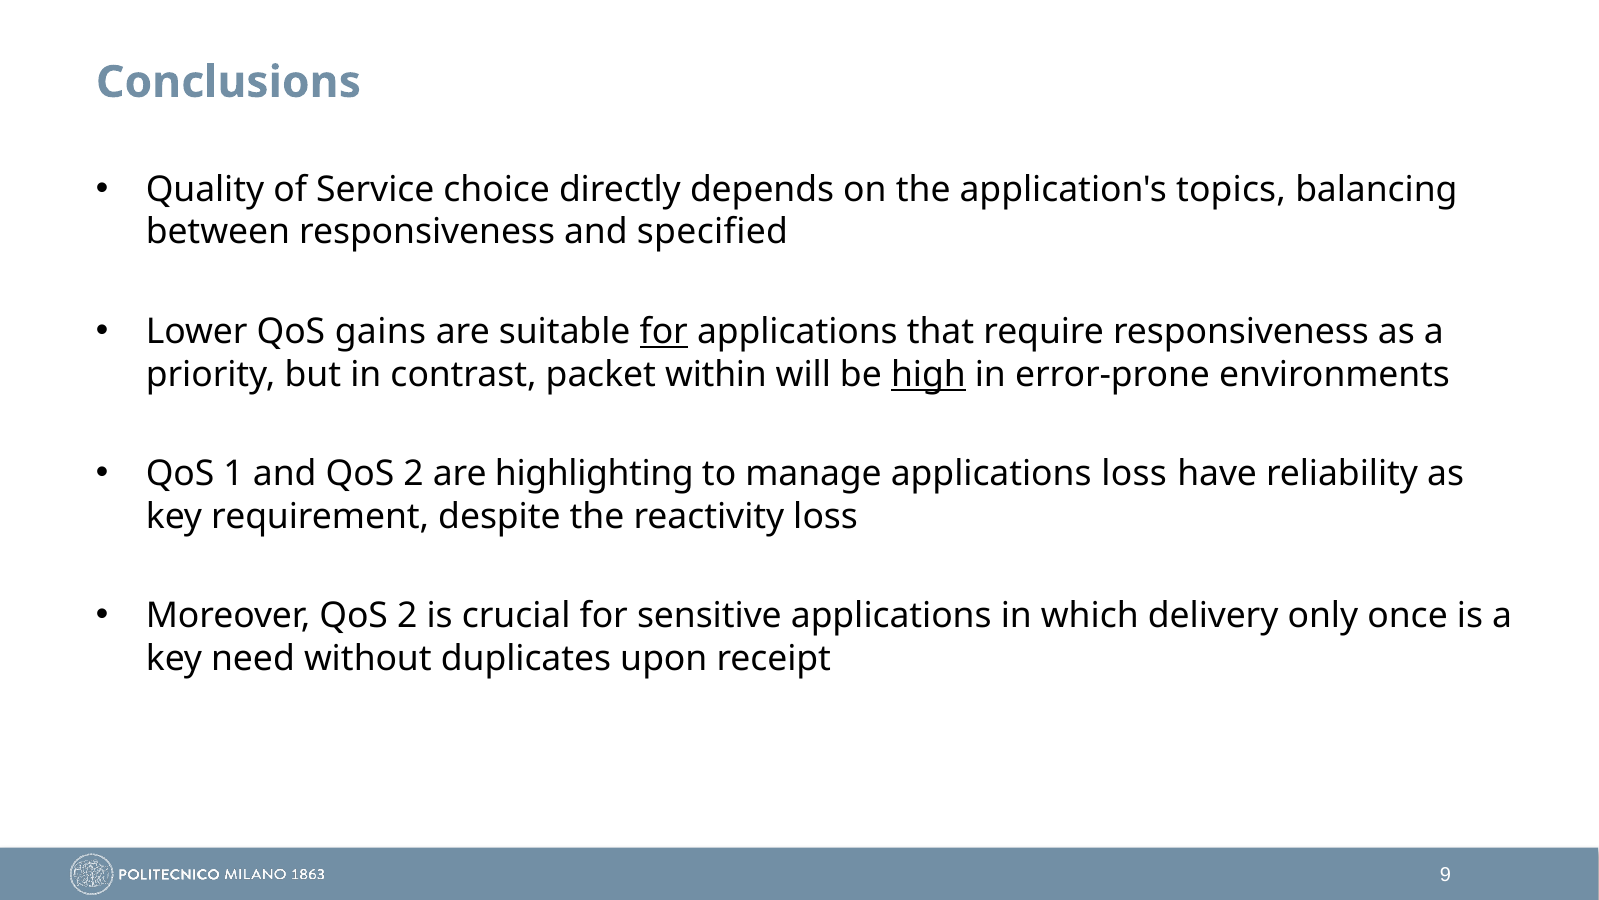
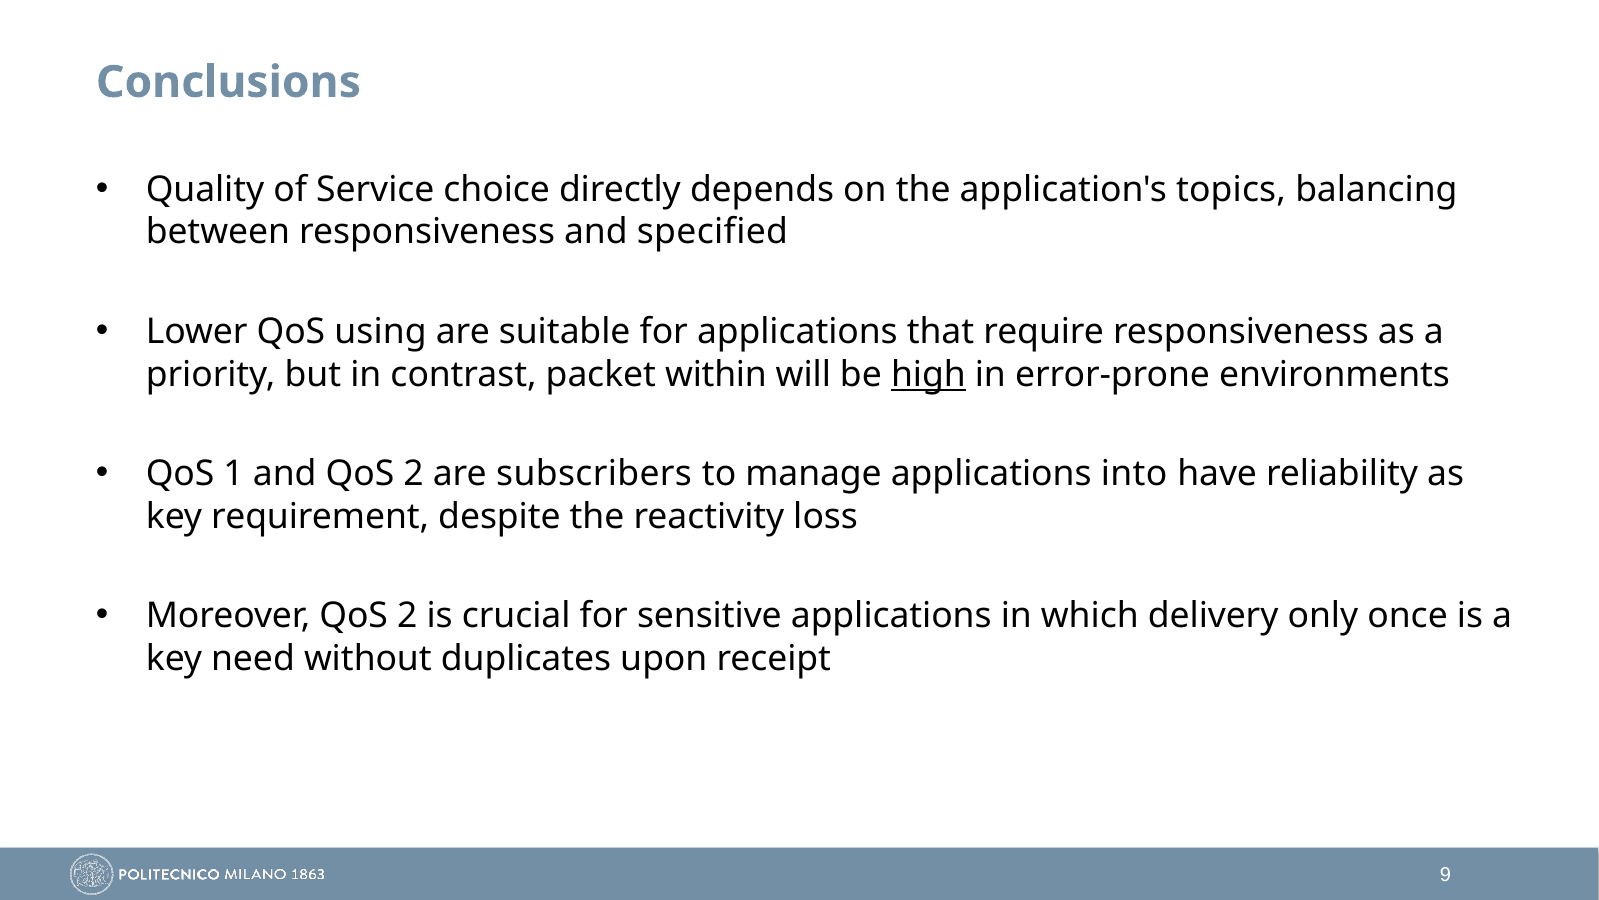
gains: gains -> using (381, 332)
for underline: present -> none (664, 332)
highlighting: highlighting -> subscribers (594, 474)
applications loss: loss -> into (1134, 474)
